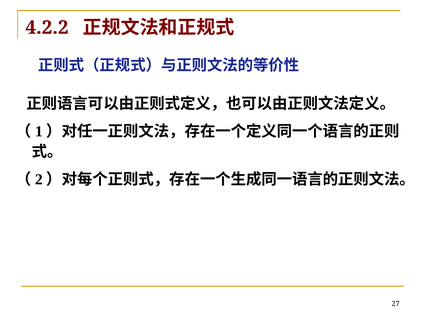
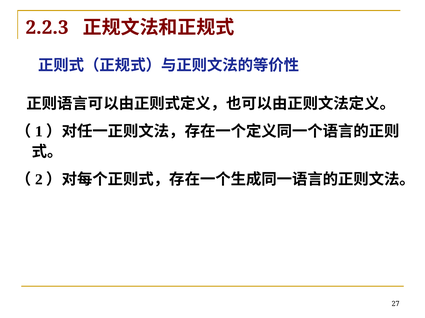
4.2.2: 4.2.2 -> 2.2.3 (47, 28)
